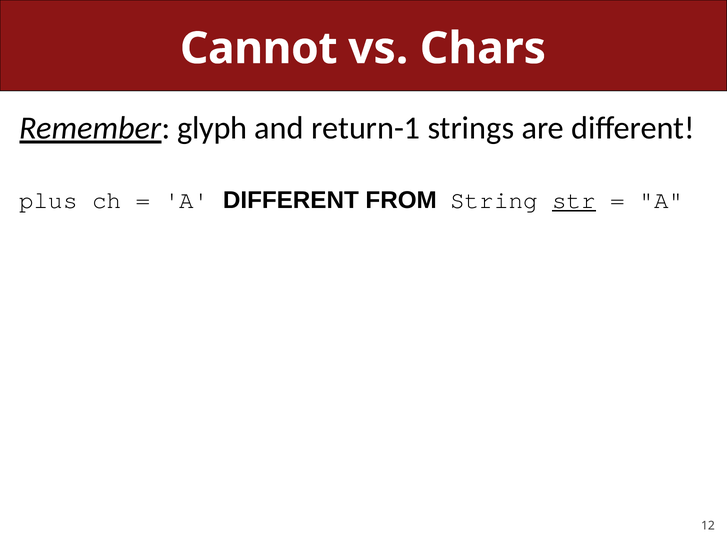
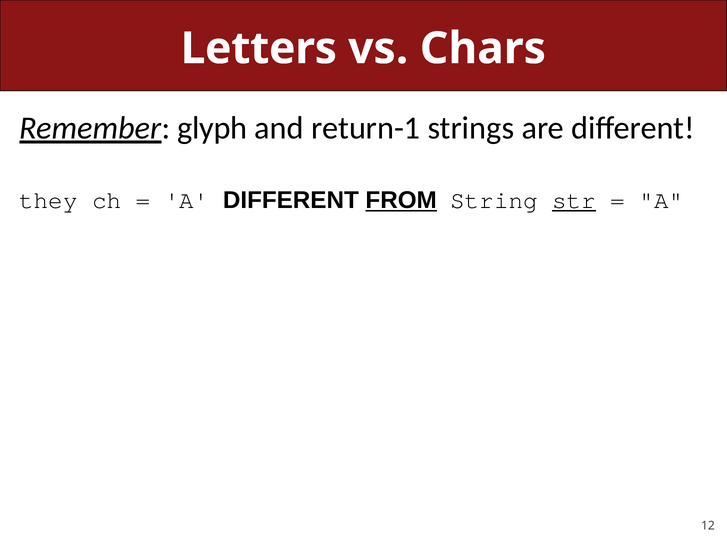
Cannot: Cannot -> Letters (259, 49)
plus: plus -> they (48, 200)
FROM underline: none -> present (401, 200)
